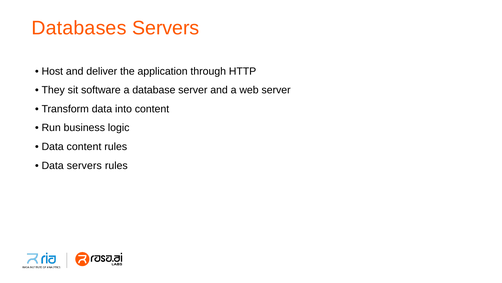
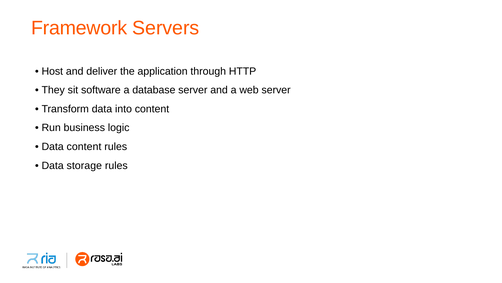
Databases: Databases -> Framework (79, 28)
Data servers: servers -> storage (84, 165)
